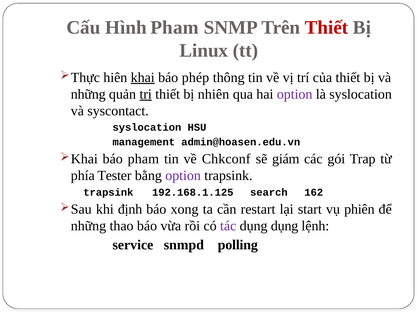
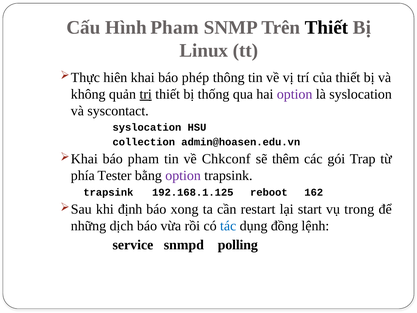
Thiết colour: red -> black (326, 27)
khai underline: present -> none (143, 77)
những: những -> không (88, 94)
nhiên: nhiên -> thống (214, 94)
management: management -> collection (144, 142)
giám: giám -> thêm (286, 159)
search: search -> reboot (269, 192)
phiên: phiên -> trong (359, 209)
thao: thao -> dịch (122, 226)
tác colour: purple -> blue (228, 226)
dụng dụng: dụng -> đồng (285, 226)
